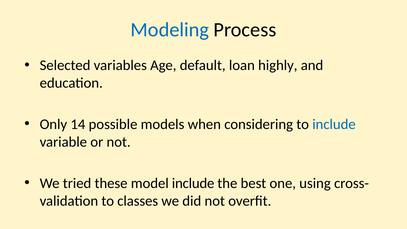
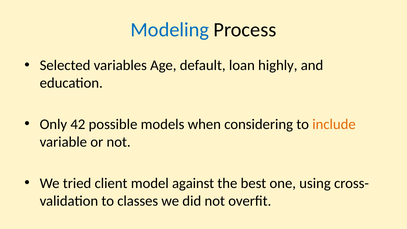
14: 14 -> 42 (78, 124)
include colour: blue -> orange (334, 124)
these: these -> client (111, 183)
model include: include -> against (193, 183)
